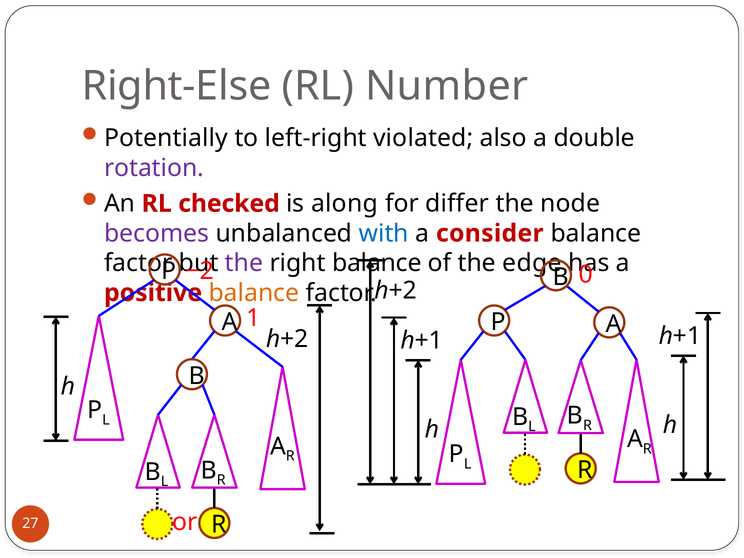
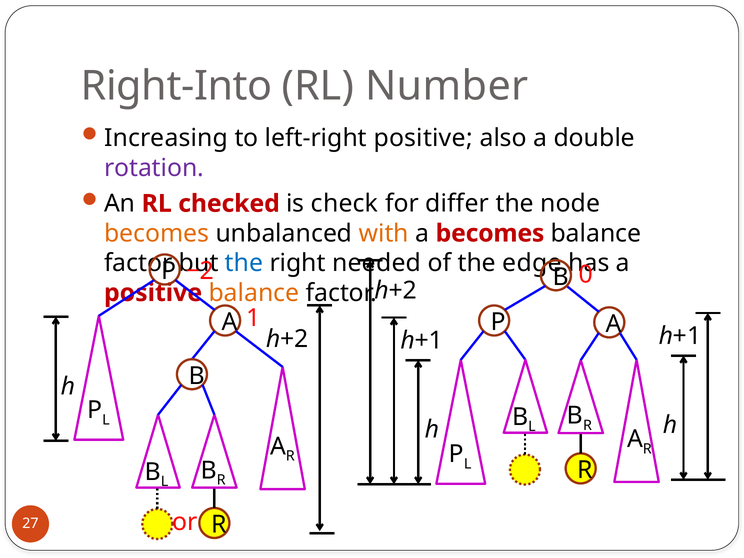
Right-Else: Right-Else -> Right-Into (177, 86)
Potentially: Potentially -> Increasing (166, 138)
left-right violated: violated -> positive (423, 138)
along: along -> check (345, 204)
becomes colour: purple -> orange (157, 233)
with colour: blue -> orange (384, 233)
a consider: consider -> becomes (490, 233)
the colour: purple -> blue (244, 263)
right balance: balance -> needed (377, 263)
